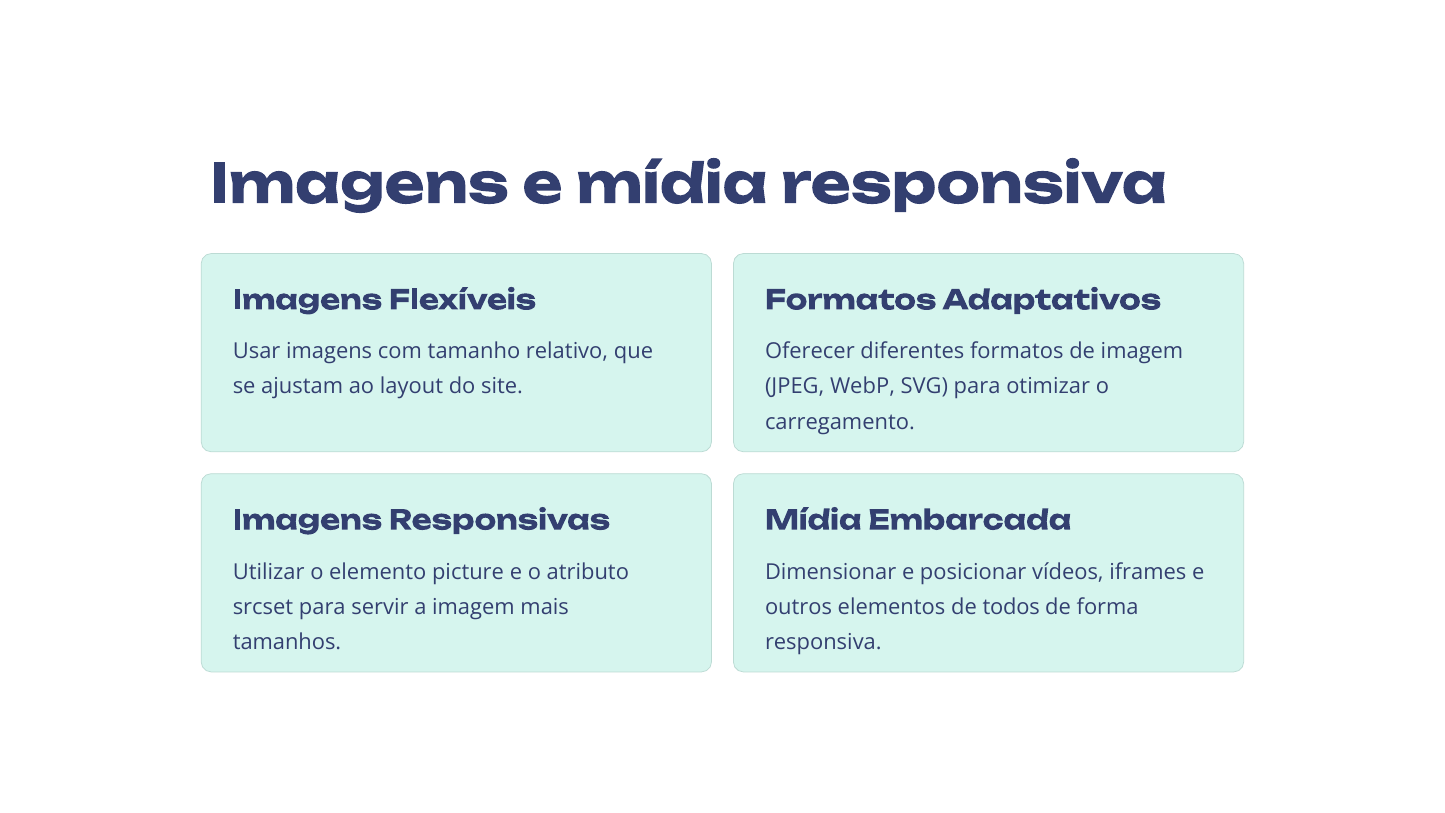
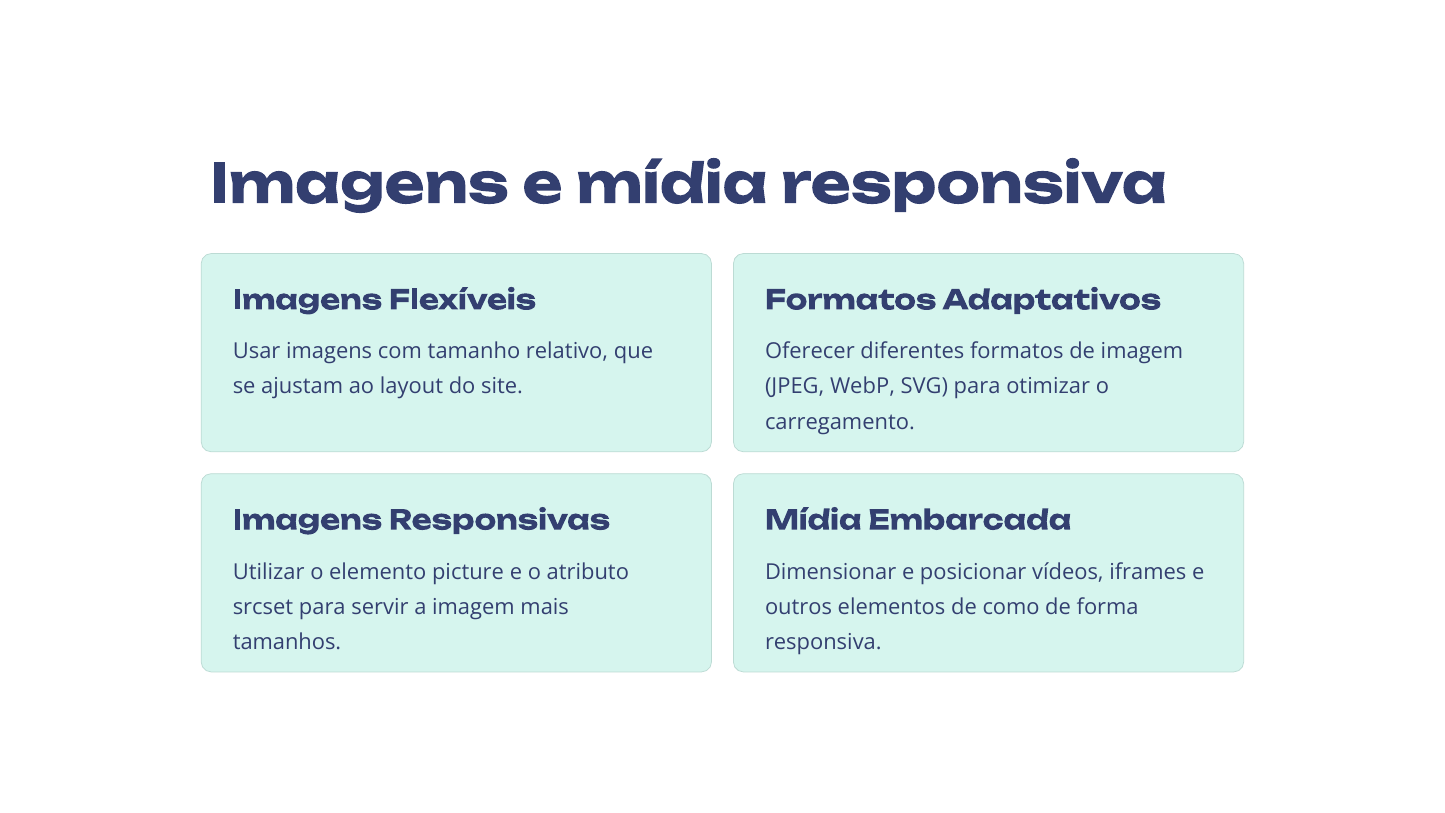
todos: todos -> como (1011, 607)
